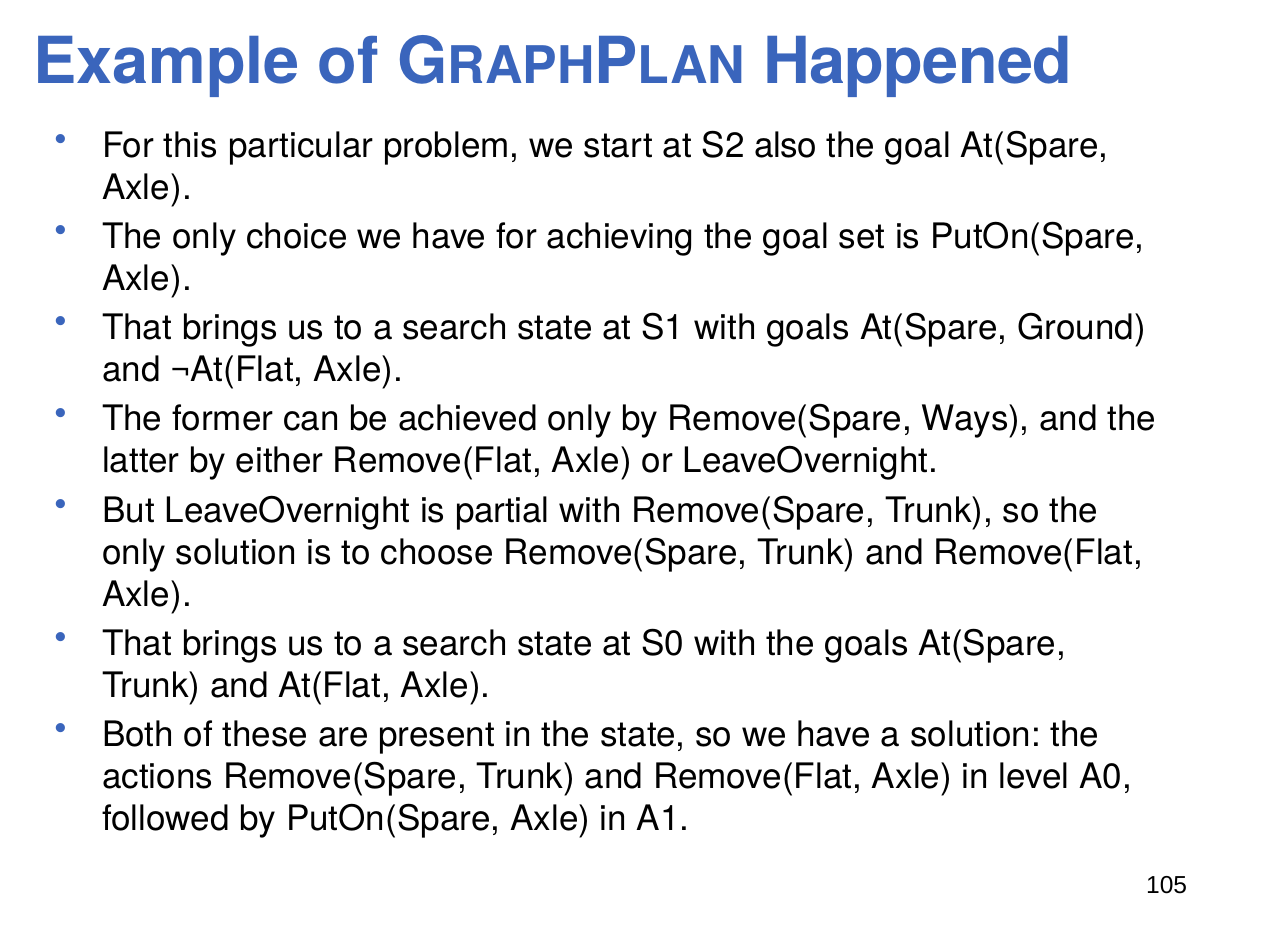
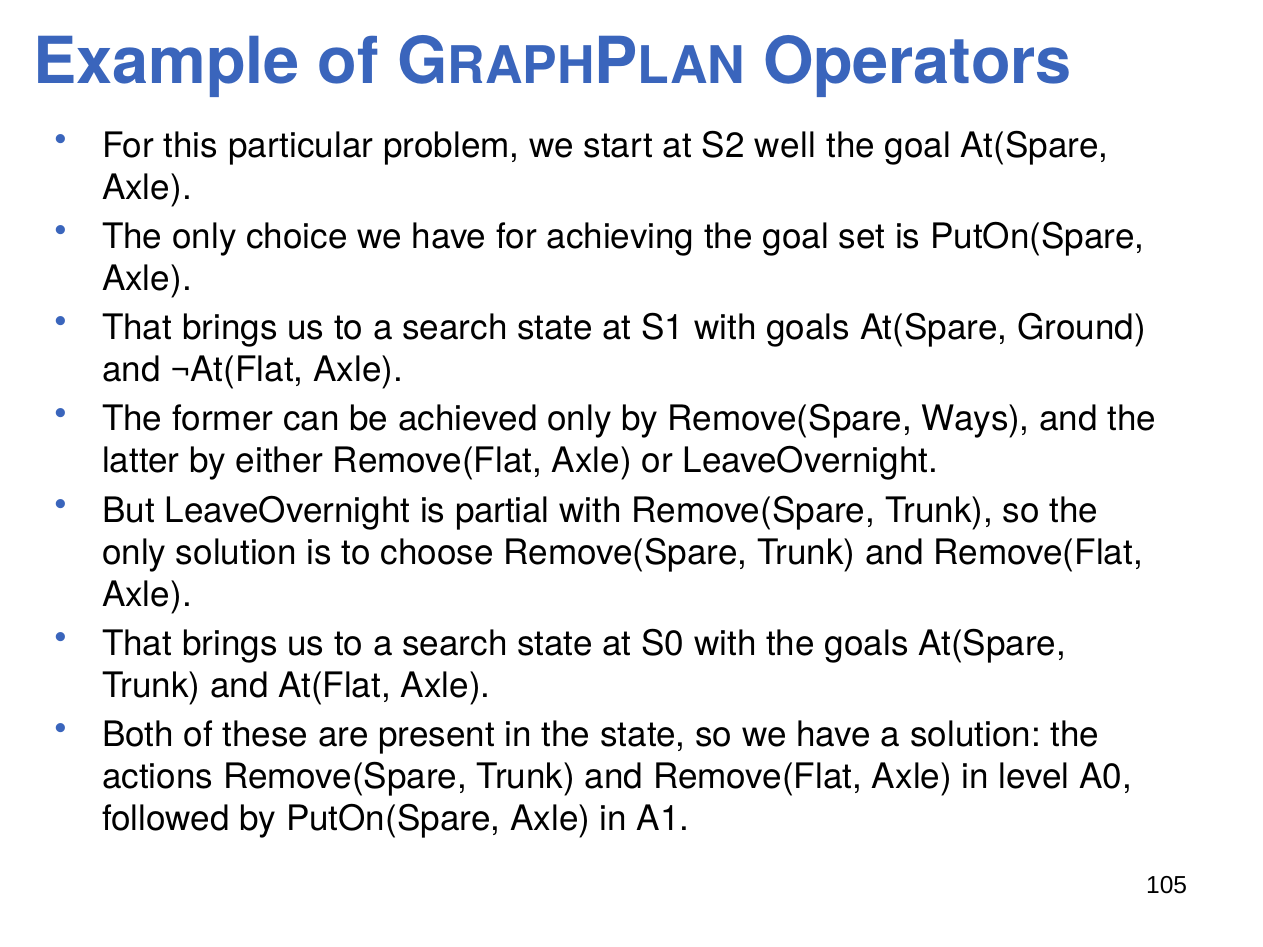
Happened: Happened -> Operators (918, 62)
also: also -> well (785, 146)
